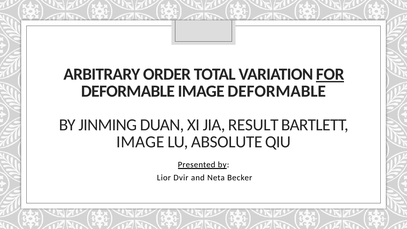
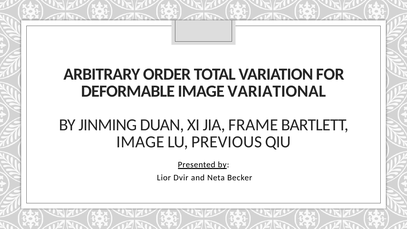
FOR underline: present -> none (330, 74)
IMAGE DEFORMABLE: DEFORMABLE -> VARIATIONAL (277, 91)
RESULT: RESULT -> FRAME (253, 125)
ABSOLUTE: ABSOLUTE -> PREVIOUS (227, 142)
